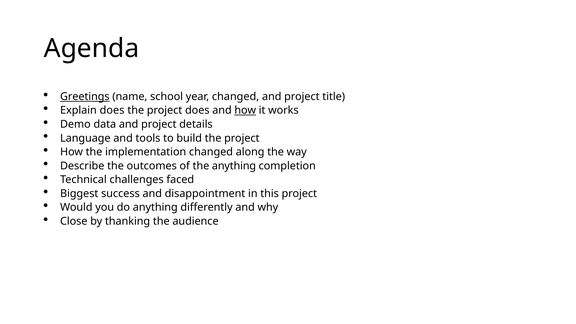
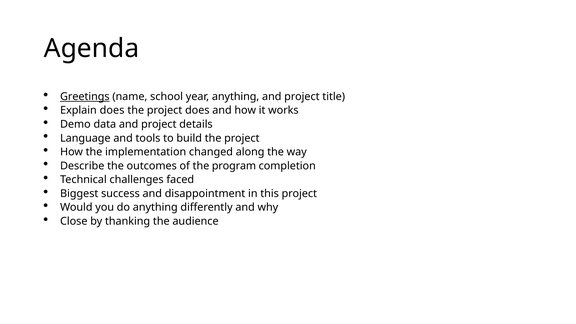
year changed: changed -> anything (236, 97)
how underline: present -> none (245, 110)
the anything: anything -> program (234, 166)
